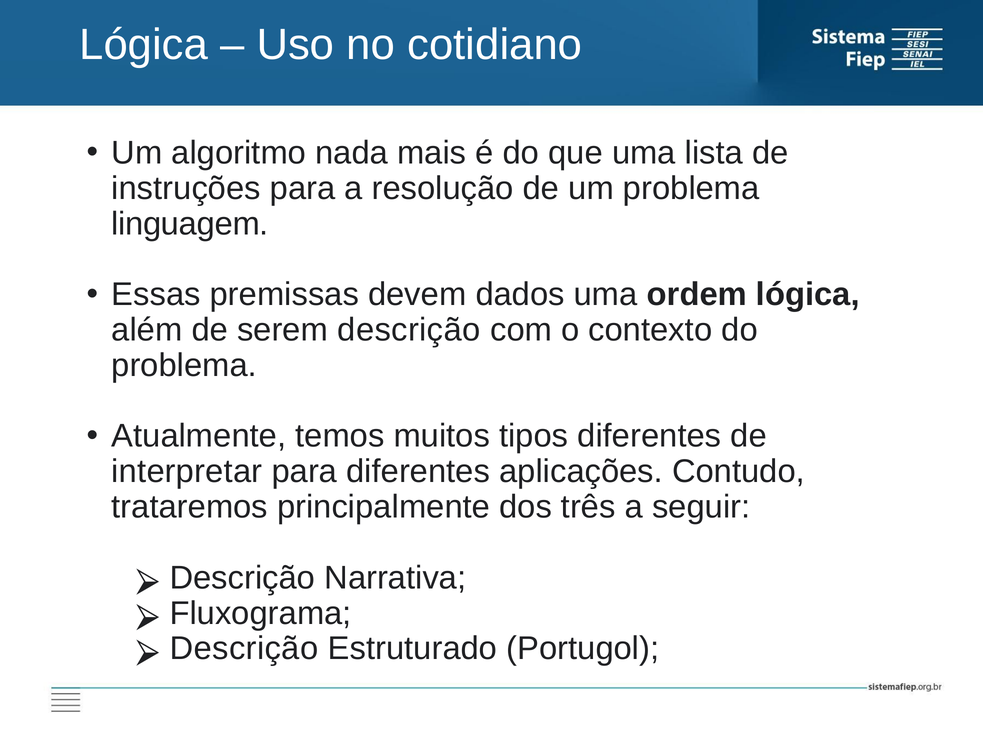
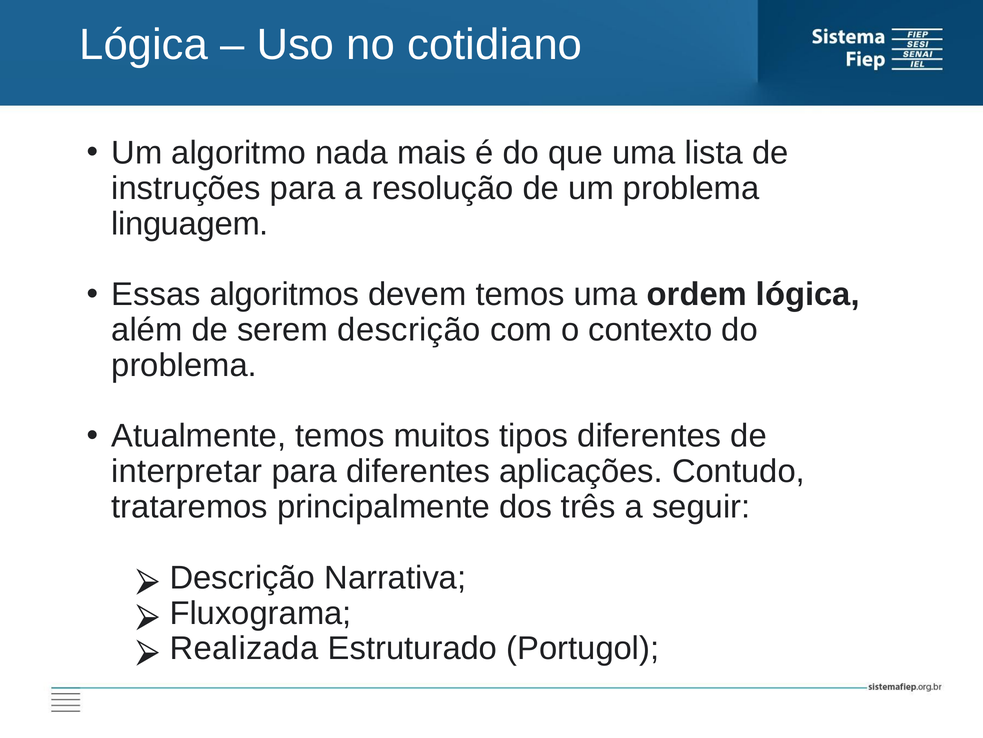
premissas: premissas -> algoritmos (284, 294)
devem dados: dados -> temos (520, 294)
Descrição: Descrição -> Realizada (244, 648)
